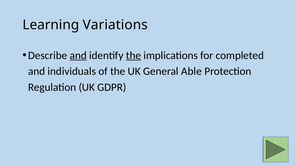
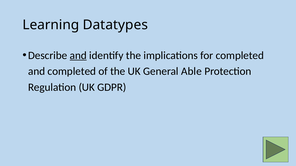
Variations: Variations -> Datatypes (115, 25)
the underline: present -> none (133, 56)
and individuals: individuals -> completed (72, 72)
